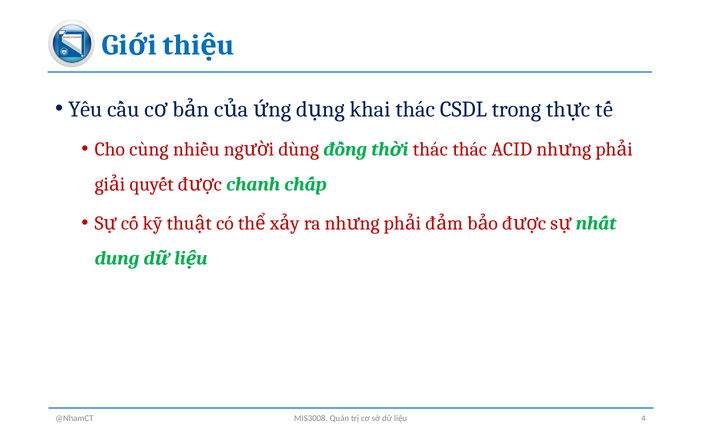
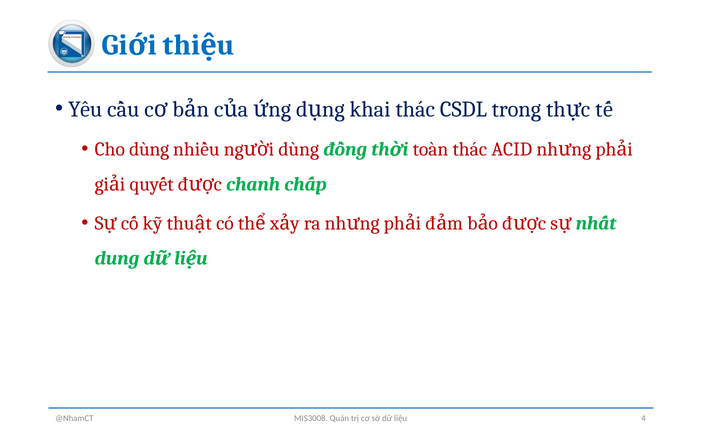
Cho cùng: cùng -> dùng (149, 149)
thác: thác -> toàn (430, 149)
